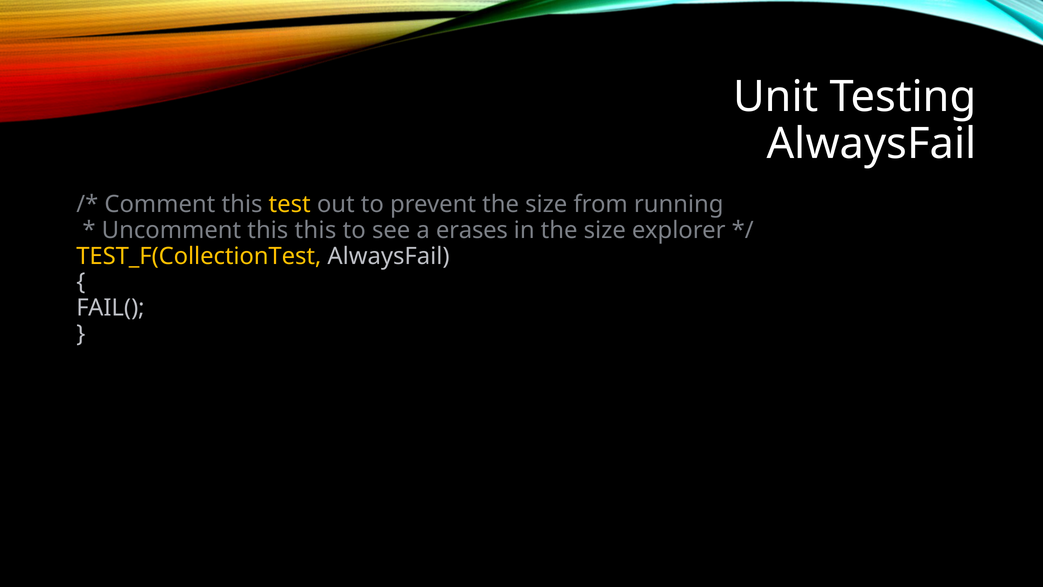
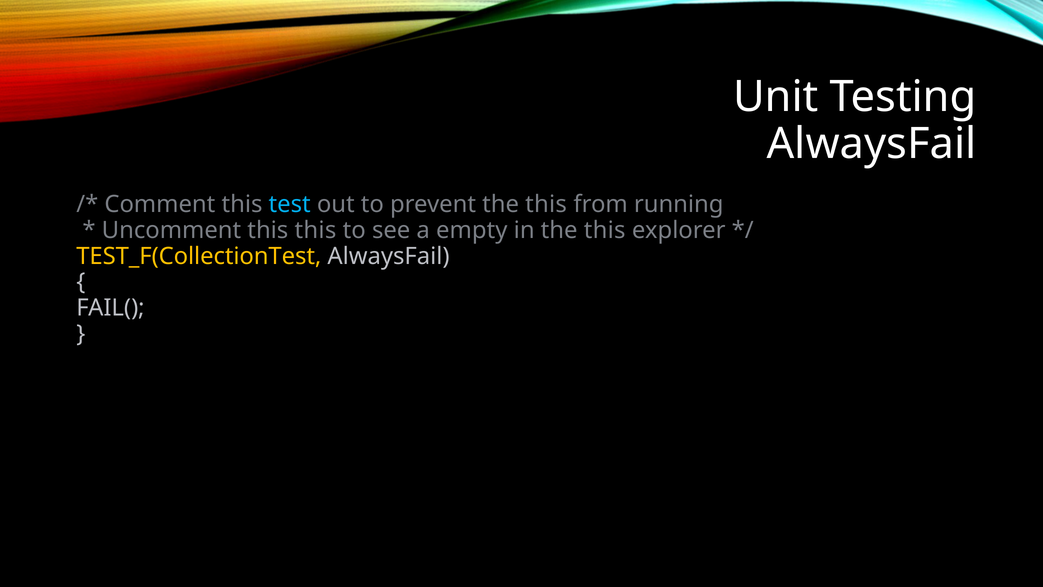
test colour: yellow -> light blue (290, 204)
prevent the size: size -> this (546, 204)
erases: erases -> empty (472, 230)
in the size: size -> this (605, 230)
